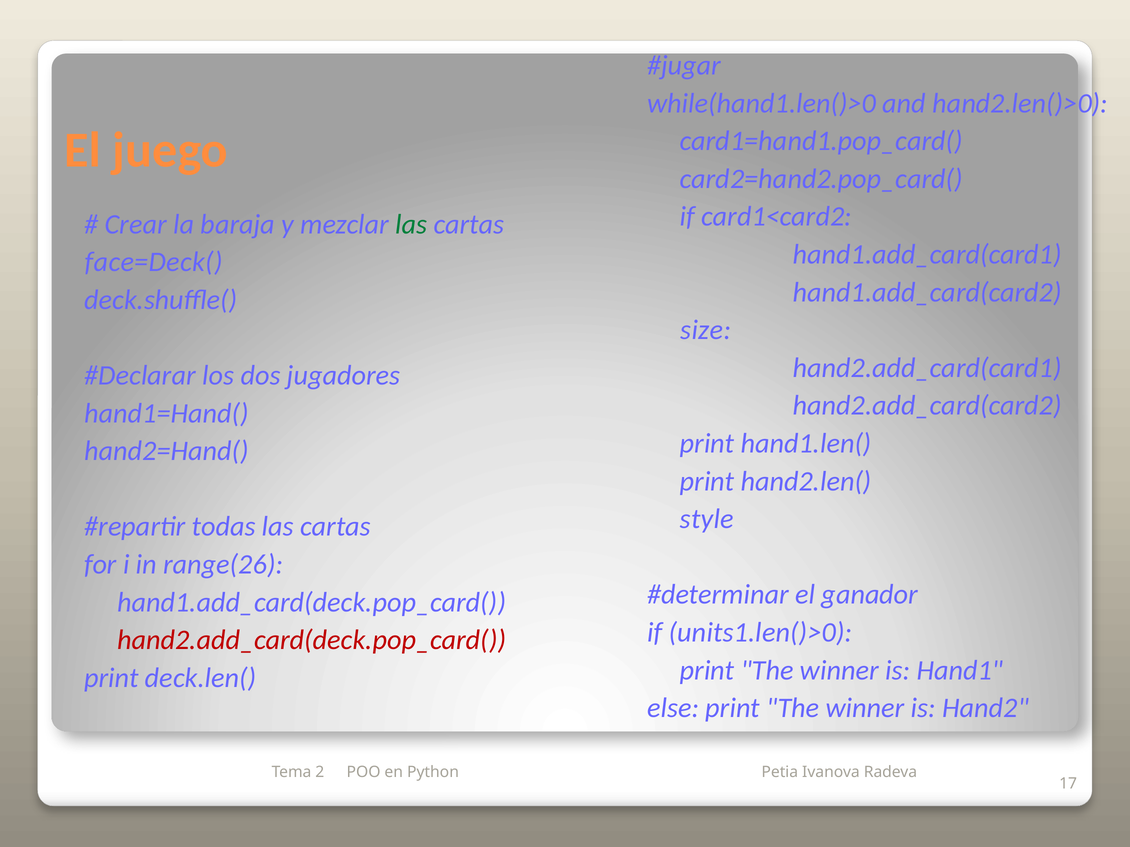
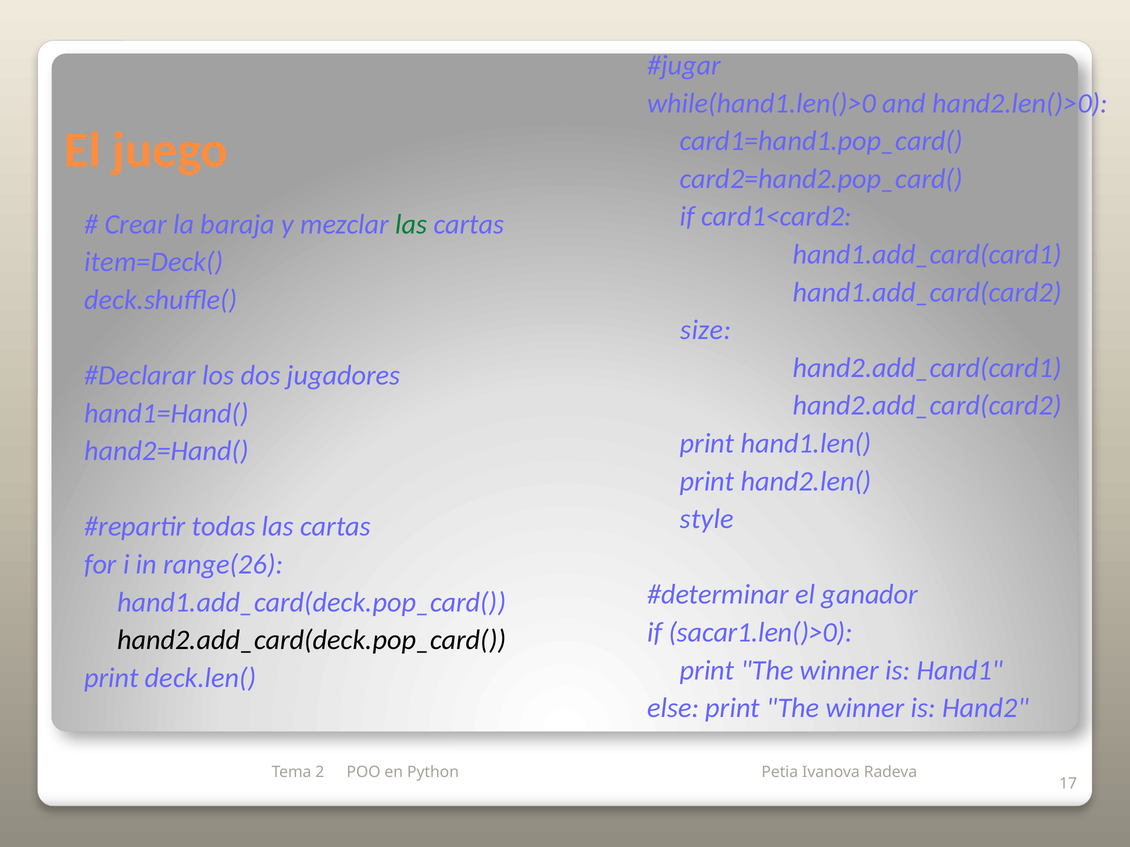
face=Deck(: face=Deck( -> item=Deck( (154, 262)
units1.len()>0: units1.len()>0 -> sacar1.len()>0 (761, 633)
hand2.add_card(deck.pop_card( colour: red -> black (312, 640)
